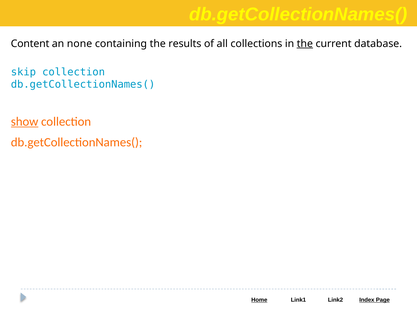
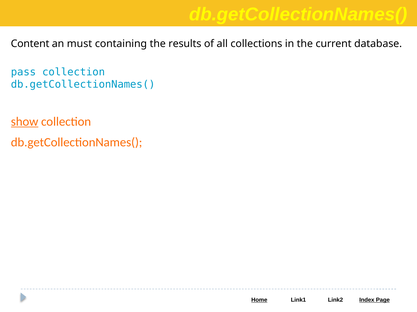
none: none -> must (80, 44)
the underline: present -> none (305, 44)
skip: skip -> pass (23, 72)
